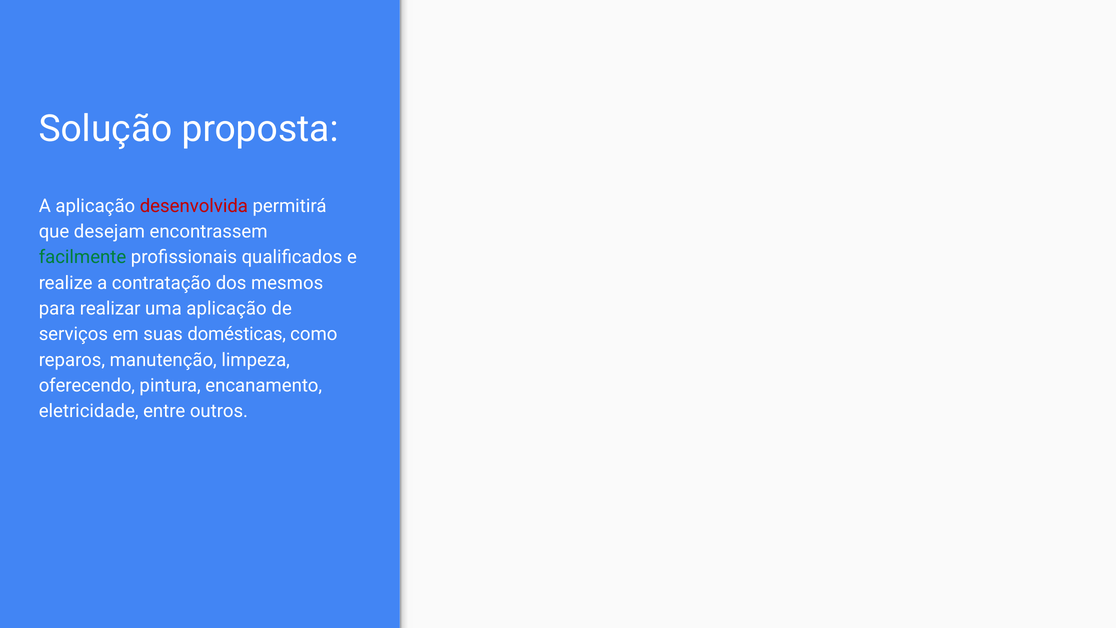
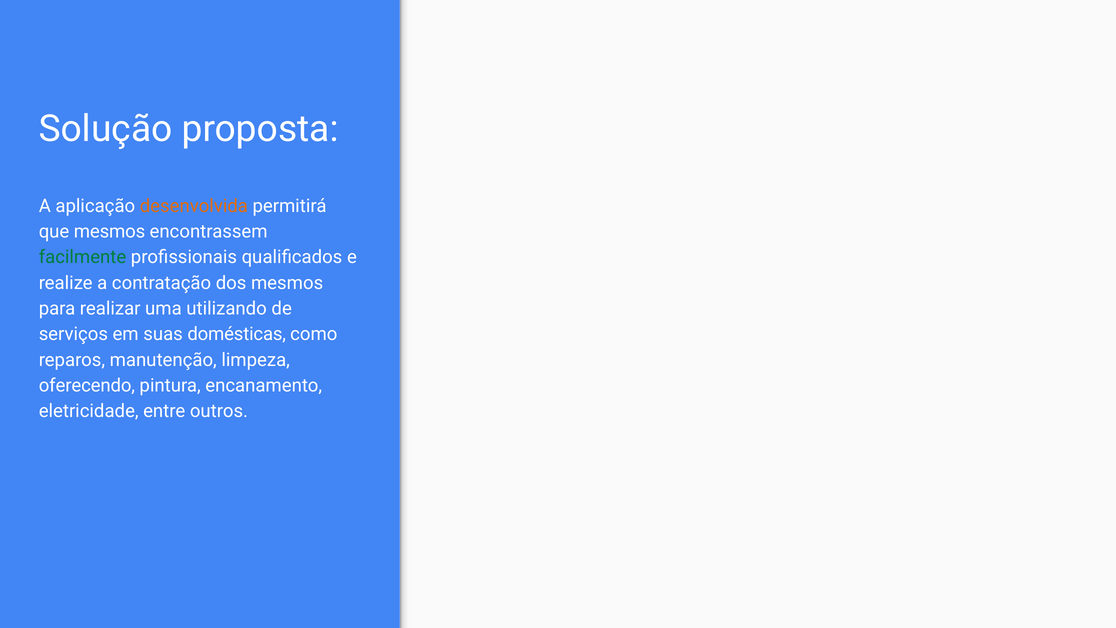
desenvolvida colour: red -> orange (194, 206)
que desejam: desejam -> mesmos (110, 232)
uma aplicação: aplicação -> utilizando (227, 308)
